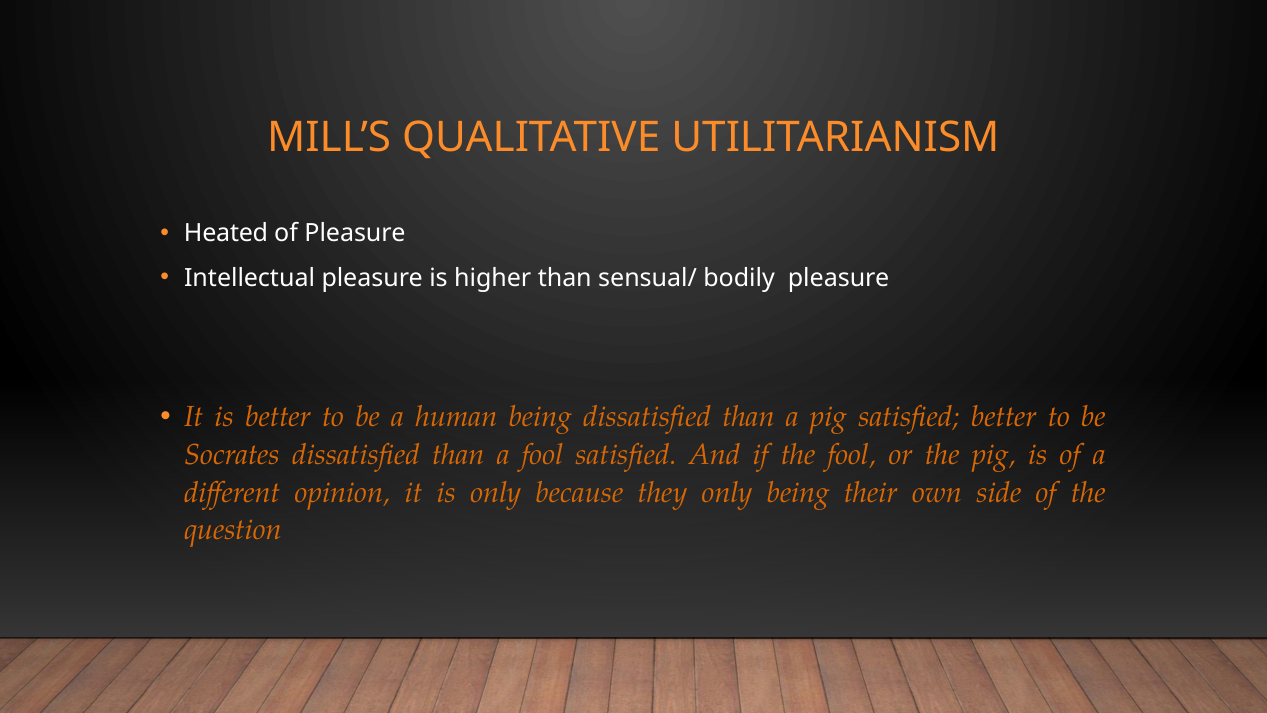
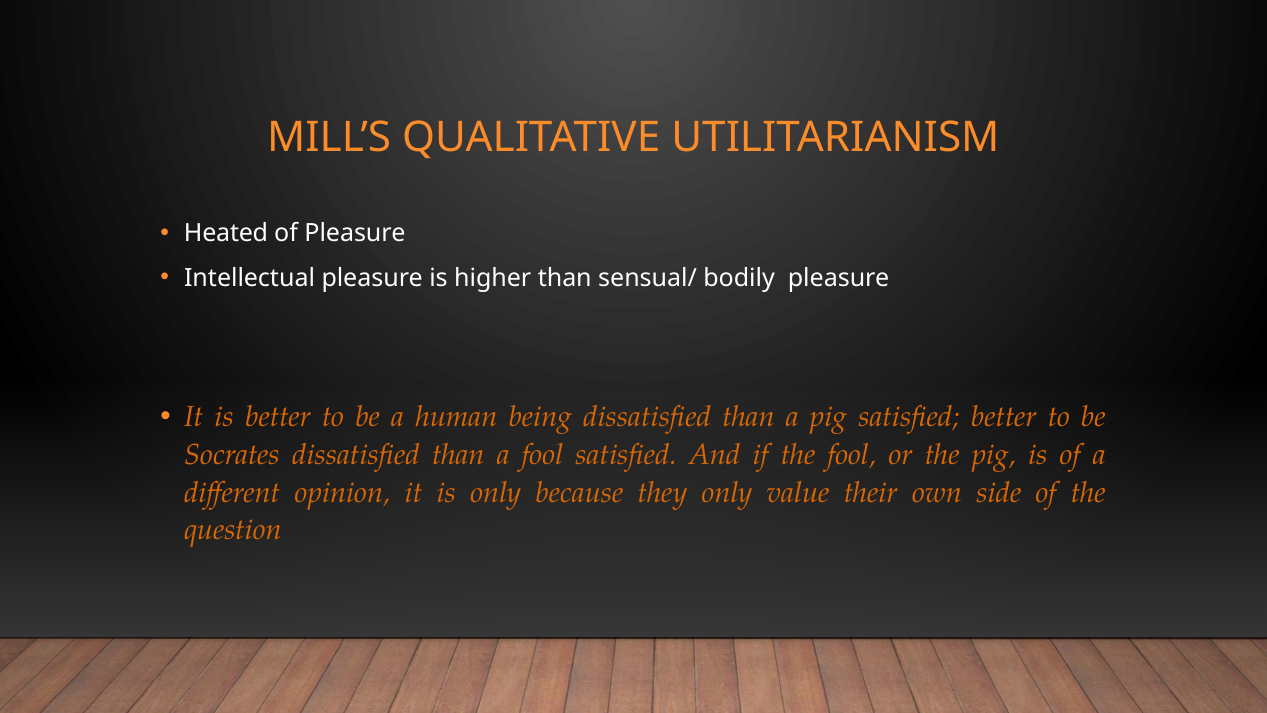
only being: being -> value (798, 492)
